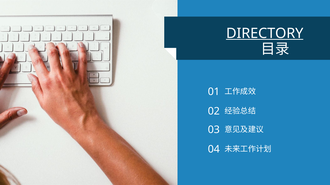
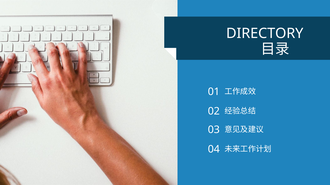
DIRECTORY underline: present -> none (265, 33)
